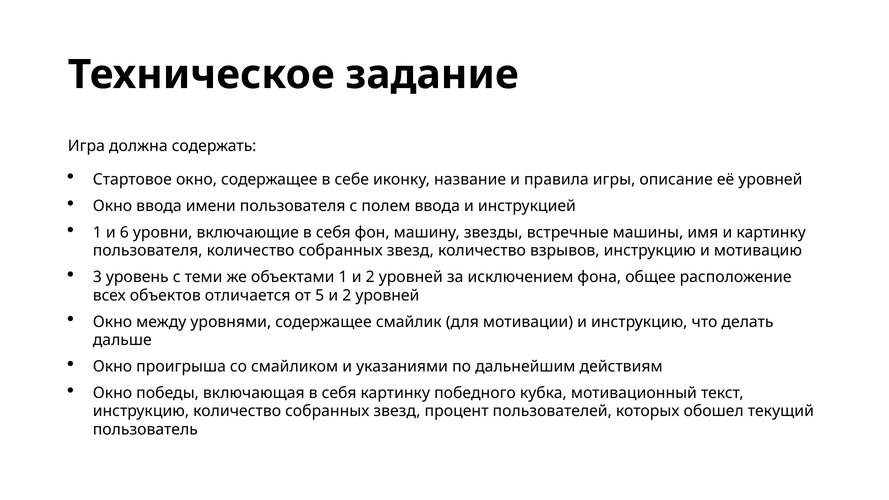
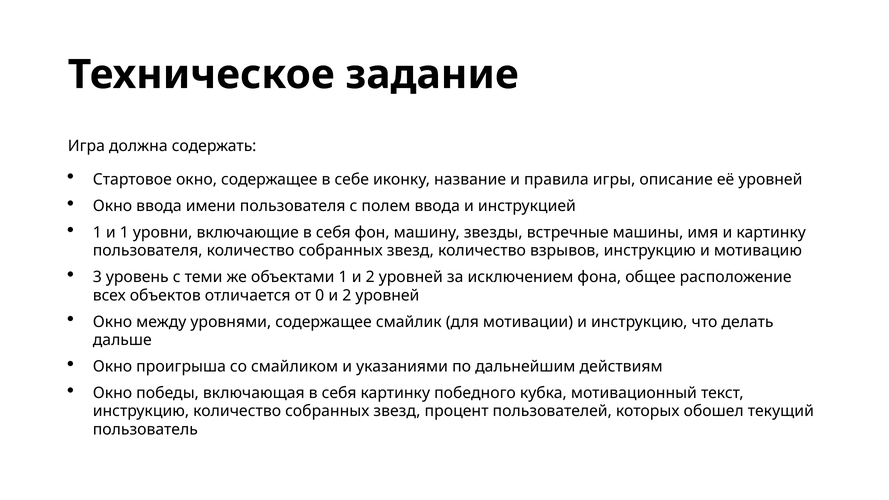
и 6: 6 -> 1 (124, 232)
5: 5 -> 0 (320, 295)
